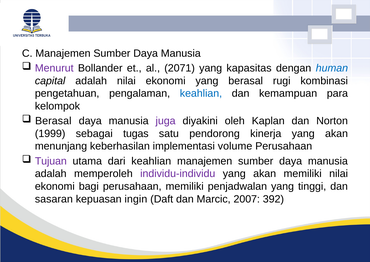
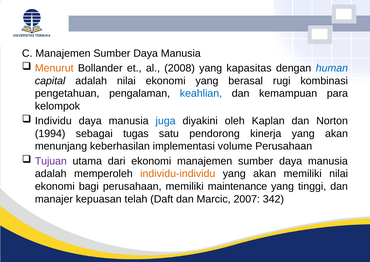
Menurut colour: purple -> orange (54, 68)
2071: 2071 -> 2008 (180, 68)
Berasal: Berasal -> Individu (53, 121)
juga colour: purple -> blue (166, 121)
1999: 1999 -> 1994 (50, 133)
dari keahlian: keahlian -> ekonomi (151, 161)
individu-individu colour: purple -> orange (178, 174)
penjadwalan: penjadwalan -> maintenance (237, 186)
sasaran: sasaran -> manajer (54, 199)
ingin: ingin -> telah (136, 199)
392: 392 -> 342 (273, 199)
